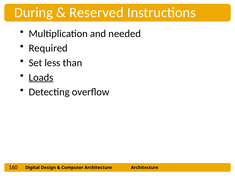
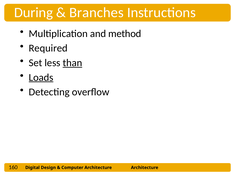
Reserved: Reserved -> Branches (96, 13)
needed: needed -> method (125, 34)
than underline: none -> present (72, 63)
